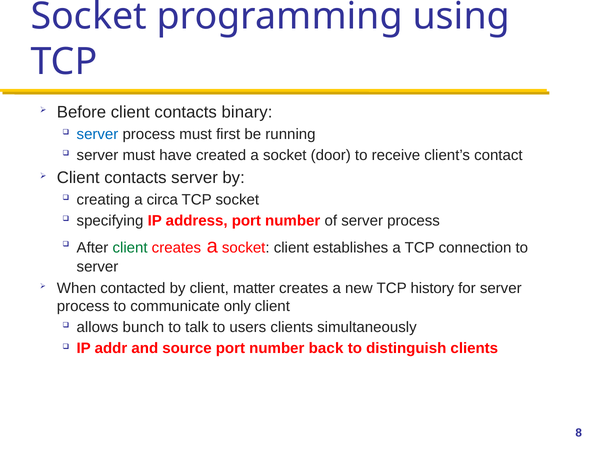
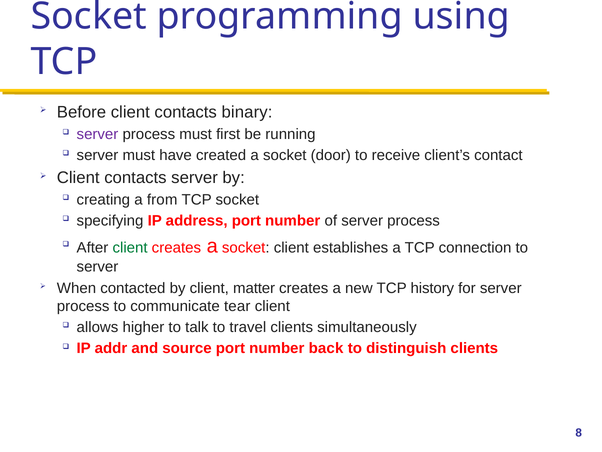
server colour: blue -> purple (97, 134)
circa: circa -> from (162, 199)
only: only -> tear (237, 306)
bunch: bunch -> higher (143, 327)
users: users -> travel (248, 327)
